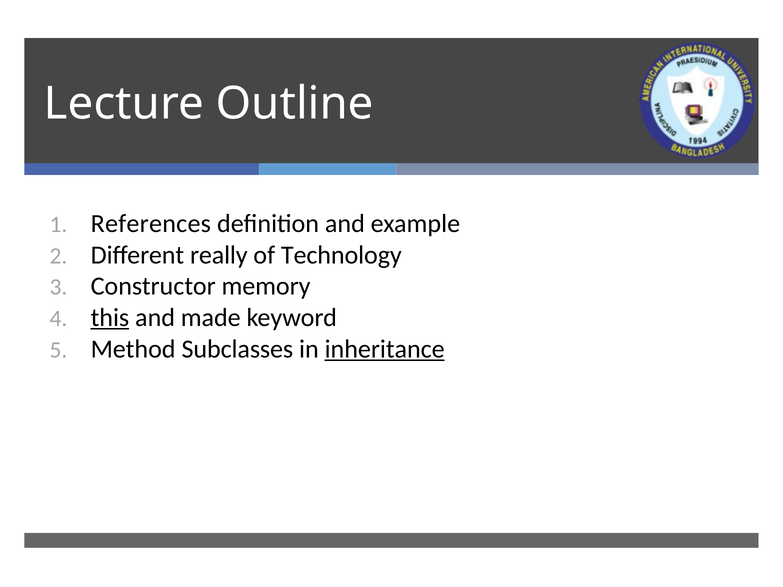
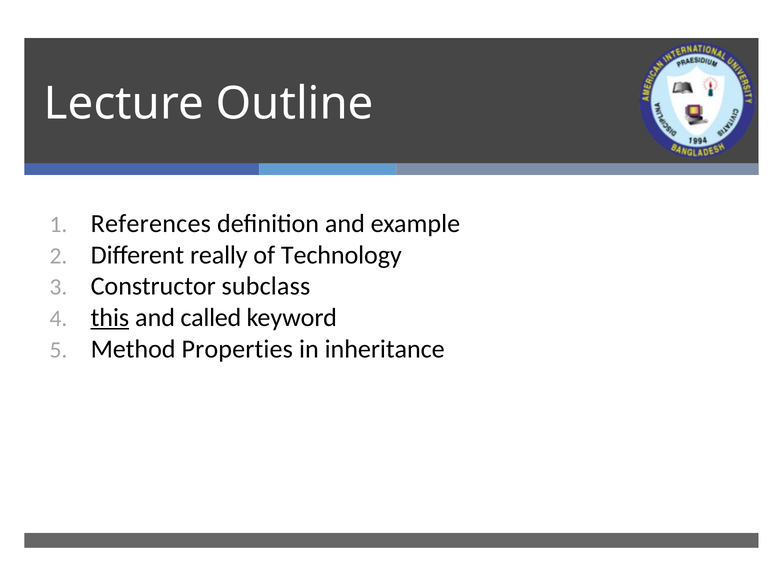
memory: memory -> subclass (266, 286)
made: made -> called (211, 318)
Subclasses: Subclasses -> Properties (237, 349)
inheritance underline: present -> none (385, 349)
